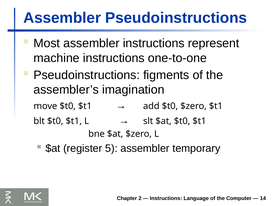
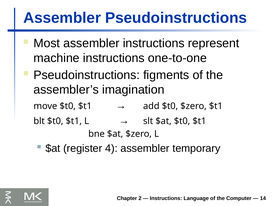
5: 5 -> 4 (111, 148)
